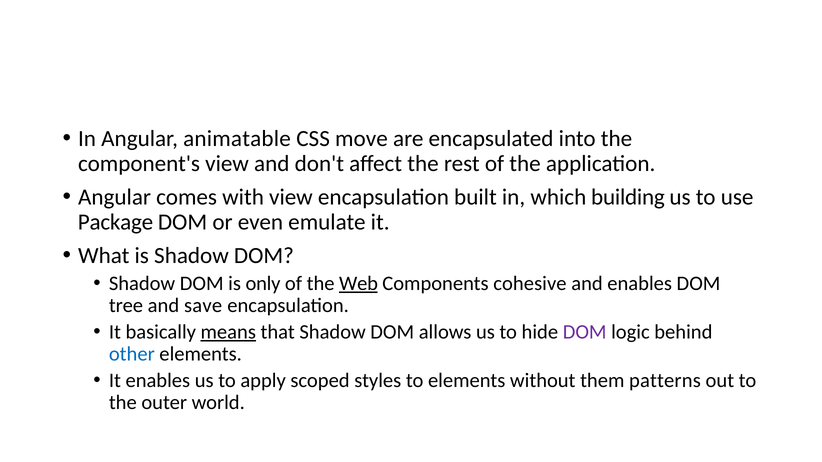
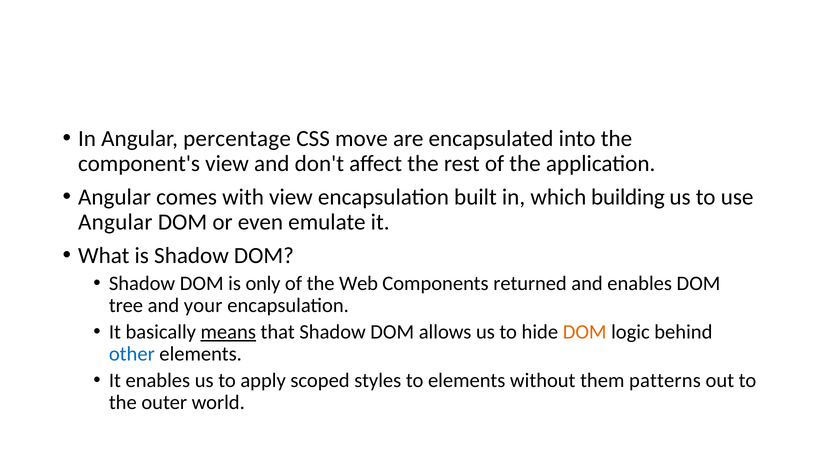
animatable: animatable -> percentage (237, 139)
Package: Package -> Angular (115, 222)
Web underline: present -> none (359, 284)
cohesive: cohesive -> returned (530, 284)
save: save -> your (203, 306)
DOM colour: purple -> orange (585, 332)
